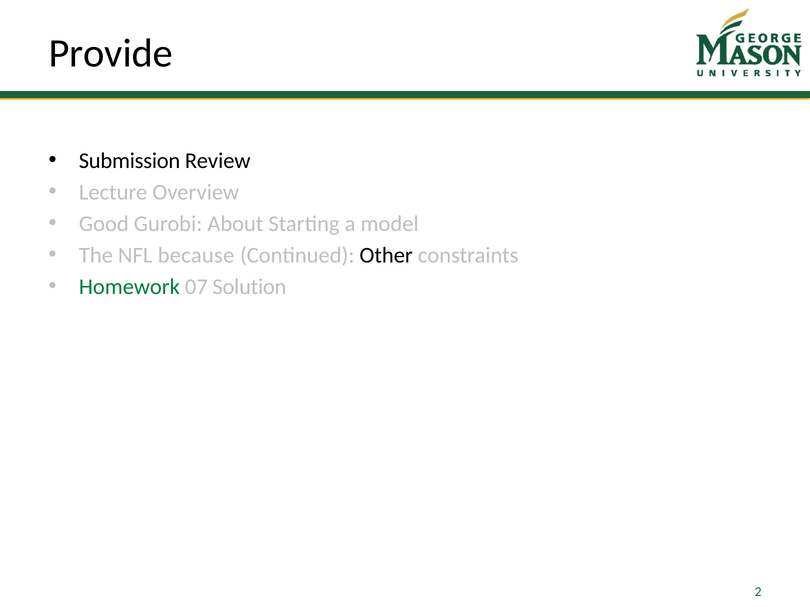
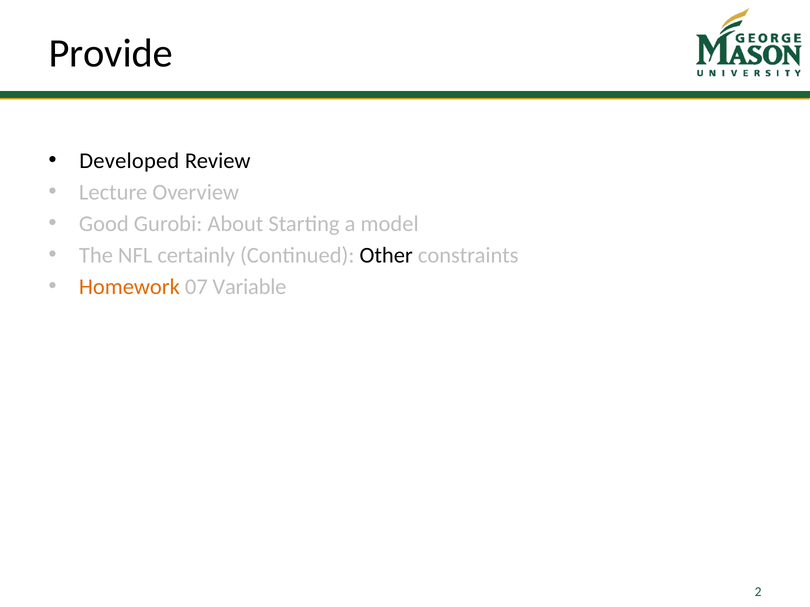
Submission: Submission -> Developed (129, 161)
because: because -> certainly (196, 255)
Homework colour: green -> orange (129, 287)
Solution: Solution -> Variable (249, 287)
